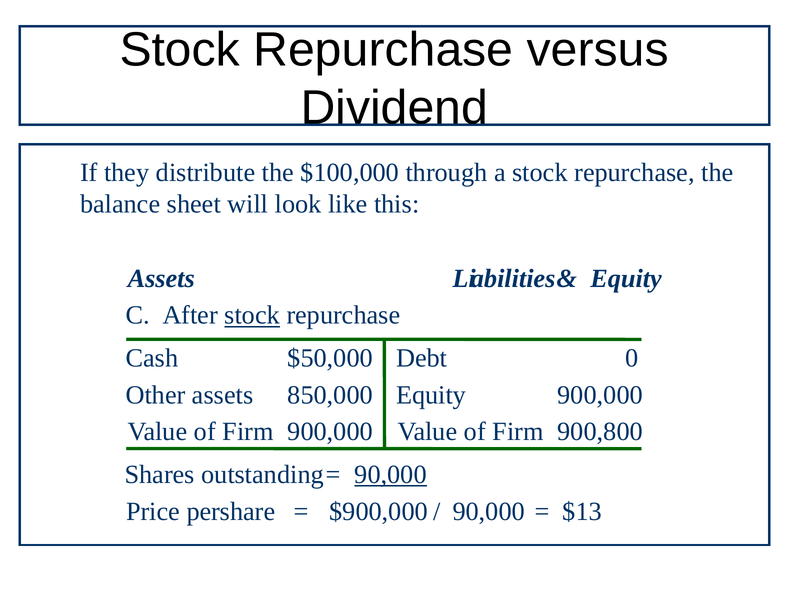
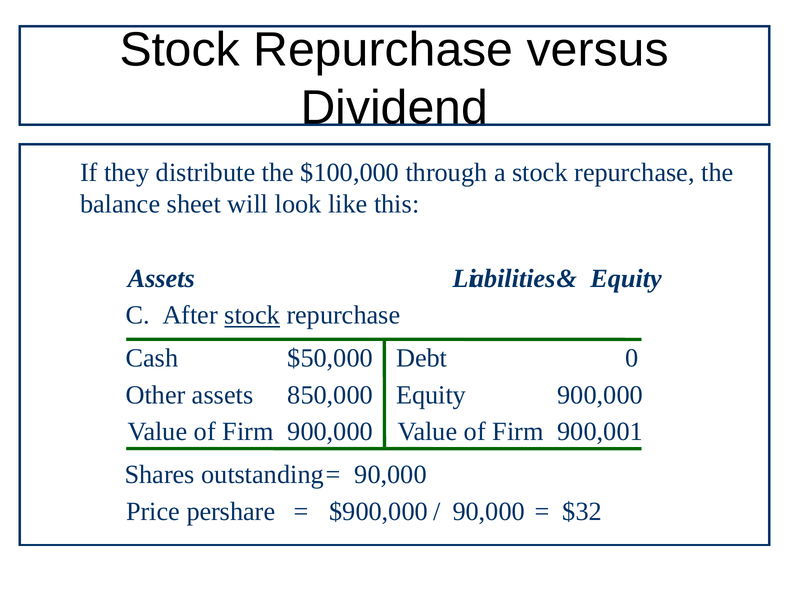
900,800: 900,800 -> 900,001 (600, 432)
90,000 underline: present -> none (391, 475)
$13: $13 -> $32 (582, 512)
